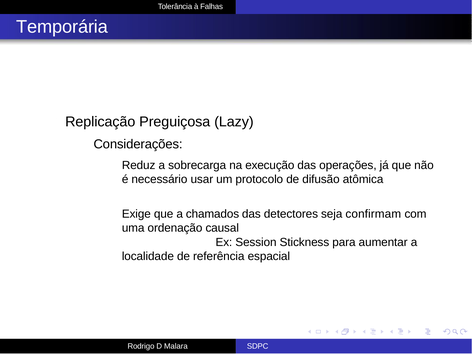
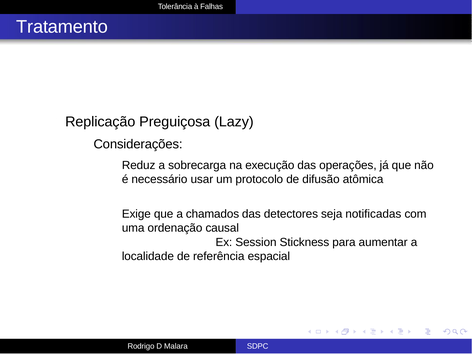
Temporária: Temporária -> Tratamento (62, 27)
confirmam: confirmam -> notificadas (373, 214)
